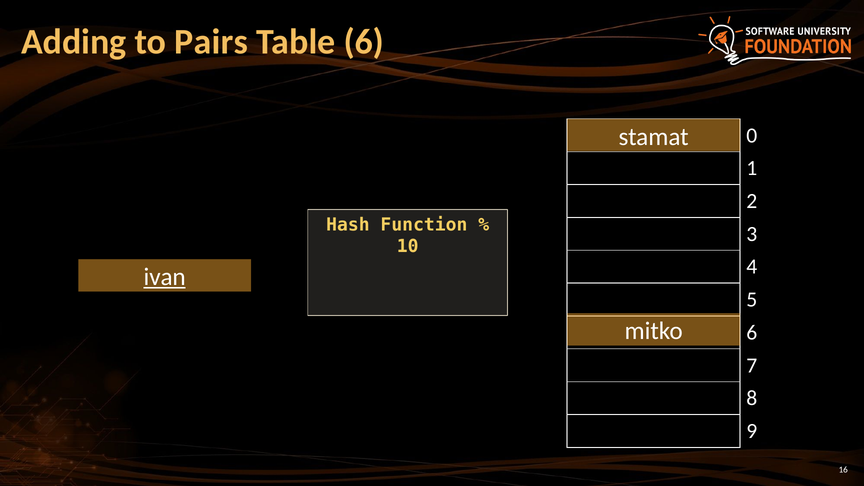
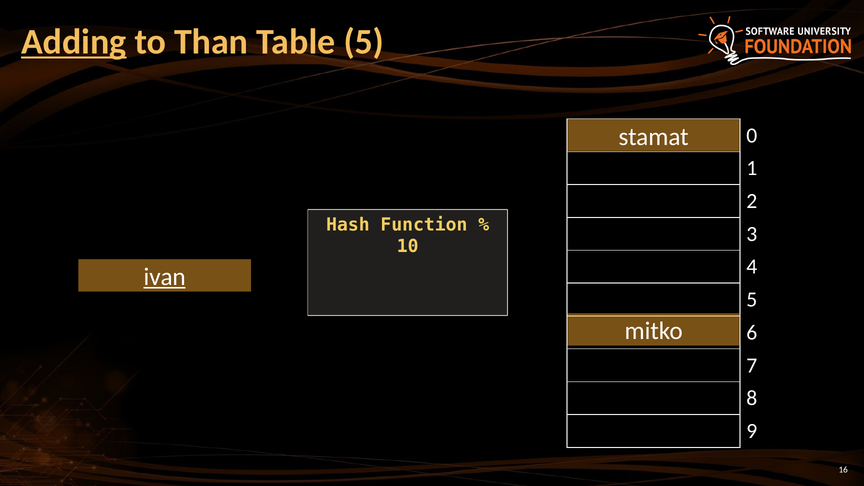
Adding underline: none -> present (74, 42)
Pairs: Pairs -> Than (211, 42)
Table 6: 6 -> 5 (364, 42)
